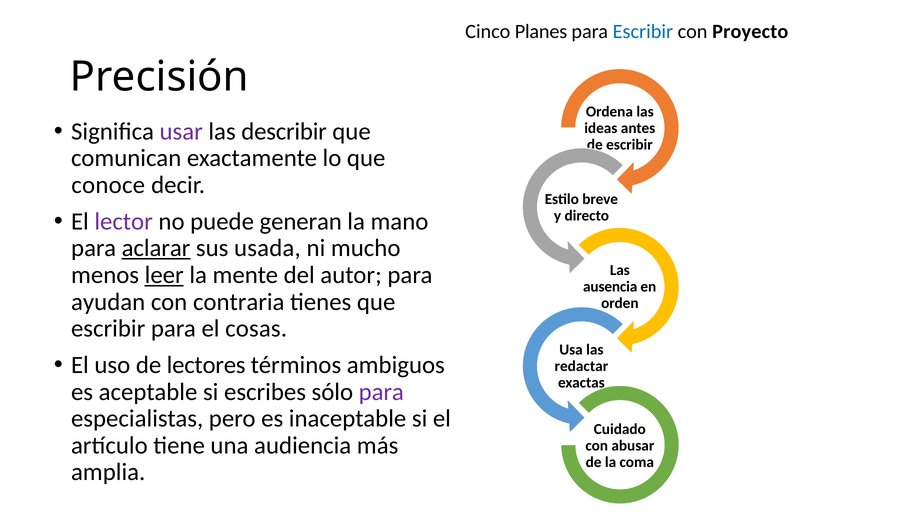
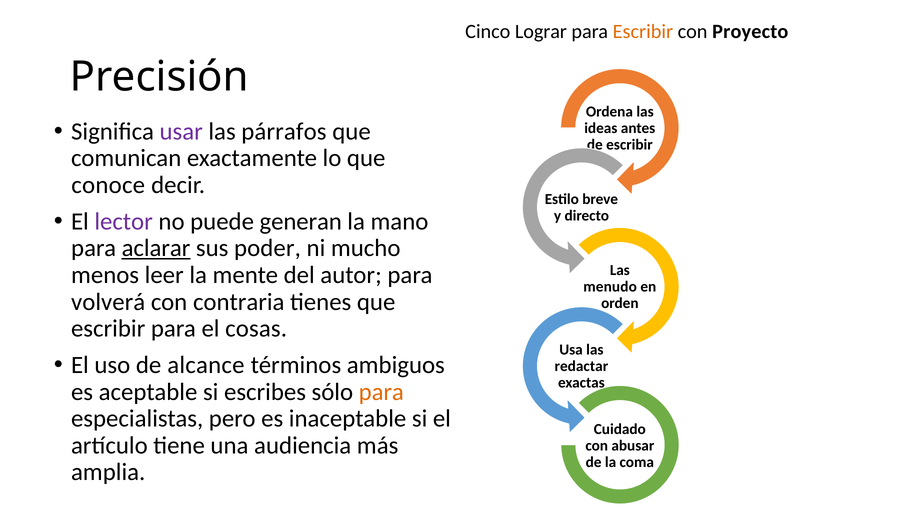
Planes: Planes -> Lograr (541, 32)
Escribir colour: blue -> orange (643, 32)
describir: describir -> párrafos (284, 131)
usada: usada -> poder (267, 248)
leer underline: present -> none (164, 275)
ausencia: ausencia -> menudo (610, 287)
ayudan: ayudan -> volverá (108, 302)
lectores: lectores -> alcance (206, 365)
para colour: purple -> orange (381, 392)
